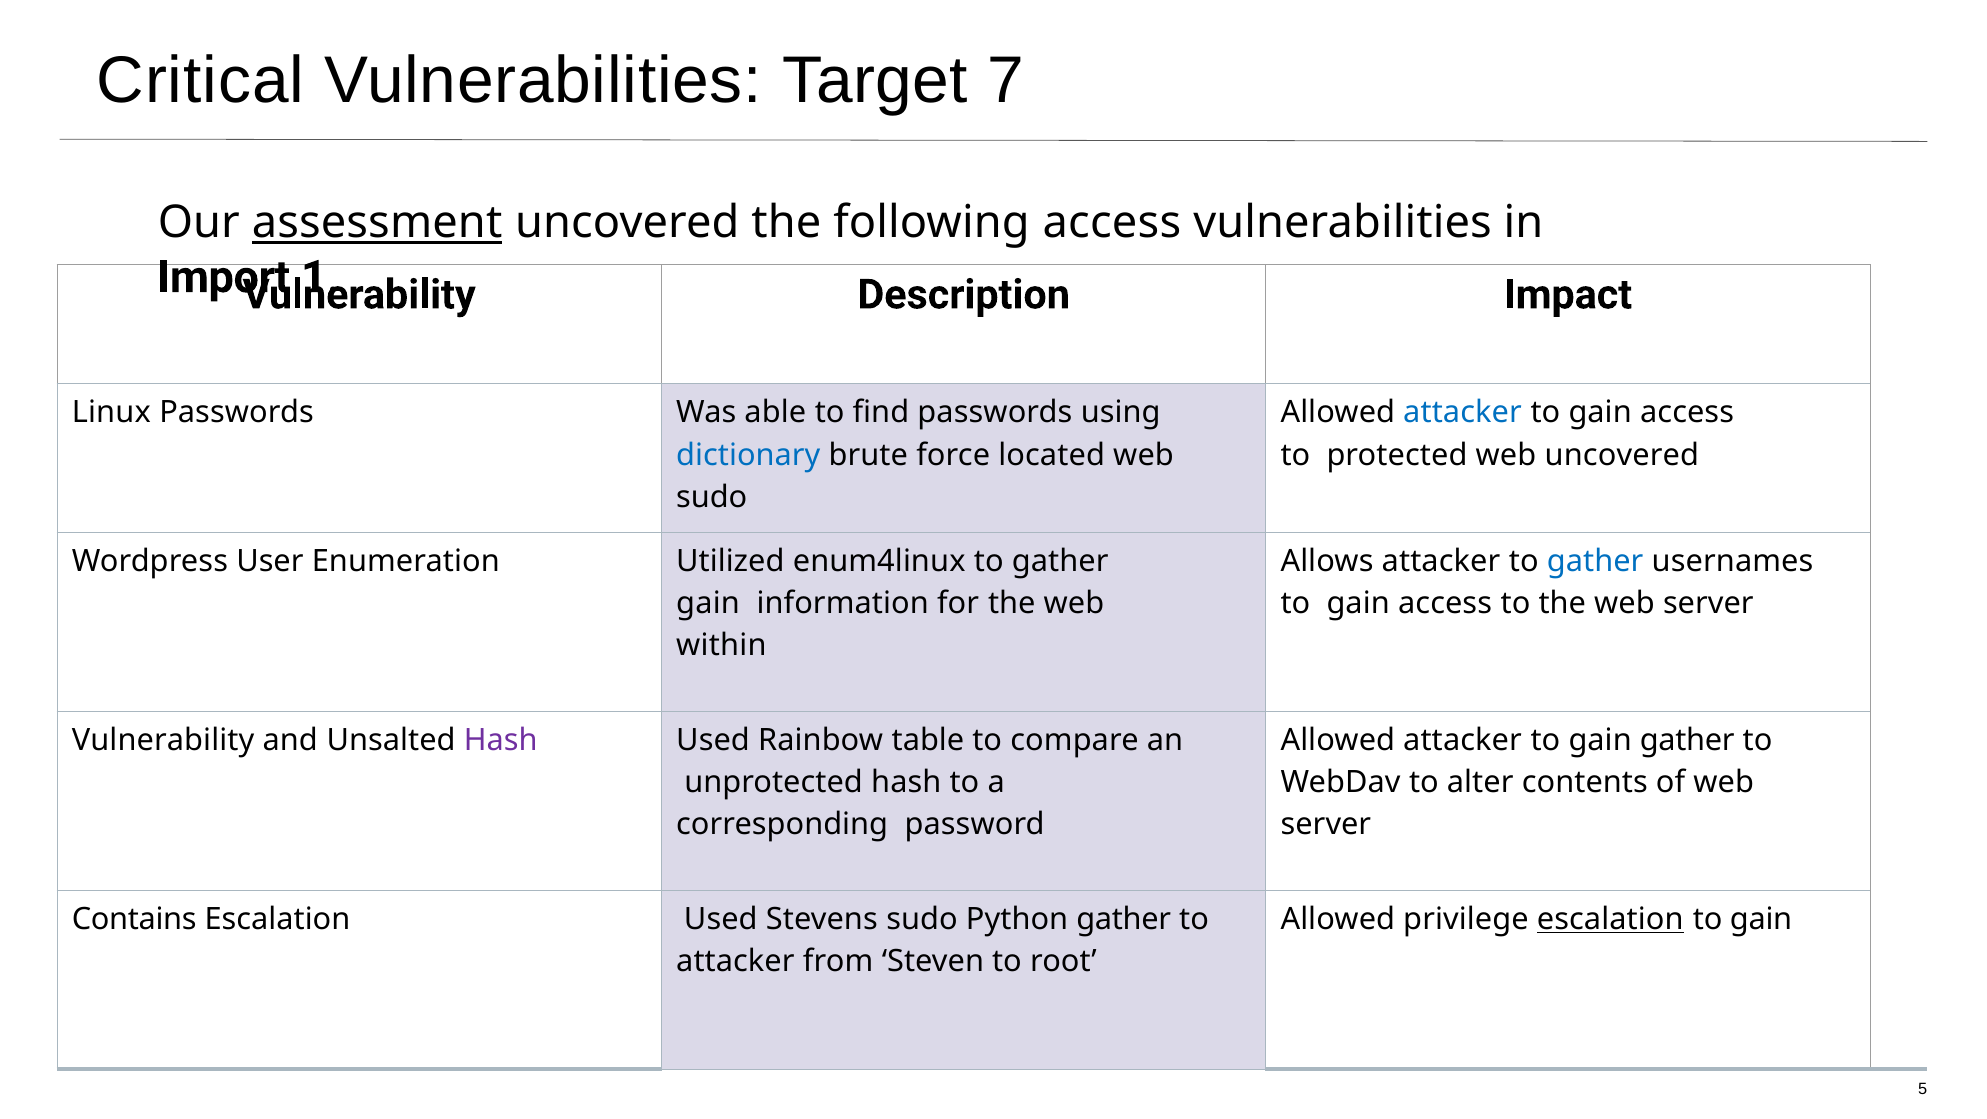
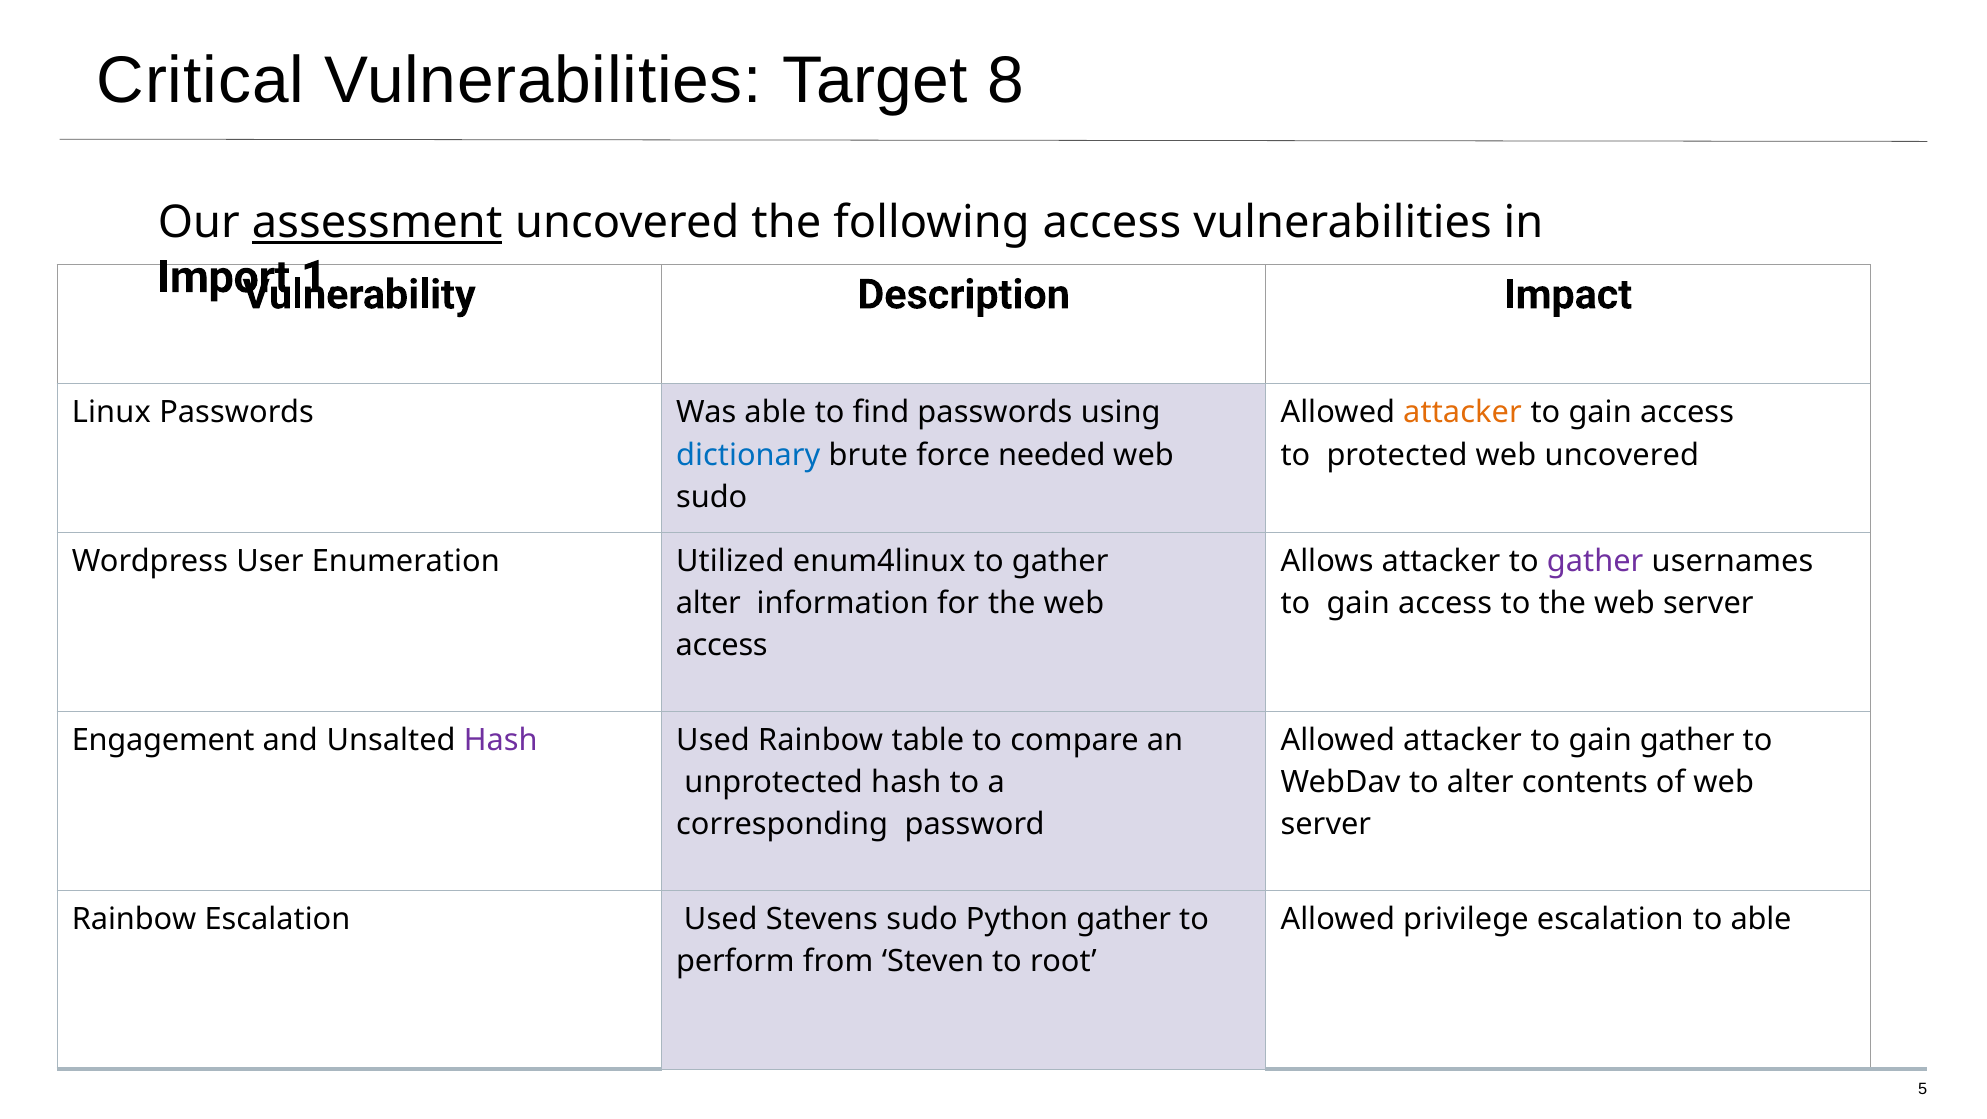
7: 7 -> 8 (1006, 81)
attacker colour: blue -> orange (1462, 412)
located: located -> needed (1052, 455)
gather colour: blue -> purple (1595, 561)
gain: gain -> alter (708, 603)
within: within -> access (722, 645)
Vulnerability: Vulnerability -> Engagement (163, 740)
Contains: Contains -> Rainbow (134, 919)
escalation underline: present -> none (1610, 919)
gain: gain -> able (1761, 919)
attacker: attacker -> perform (735, 961)
